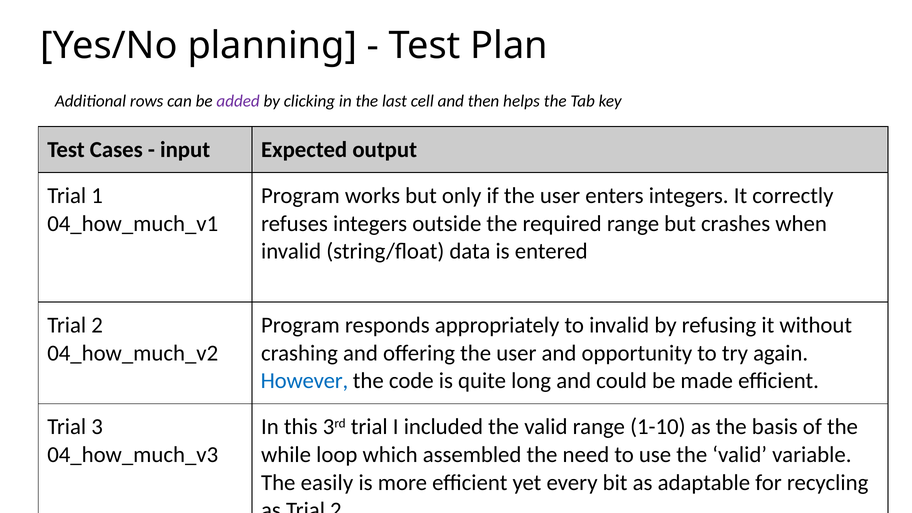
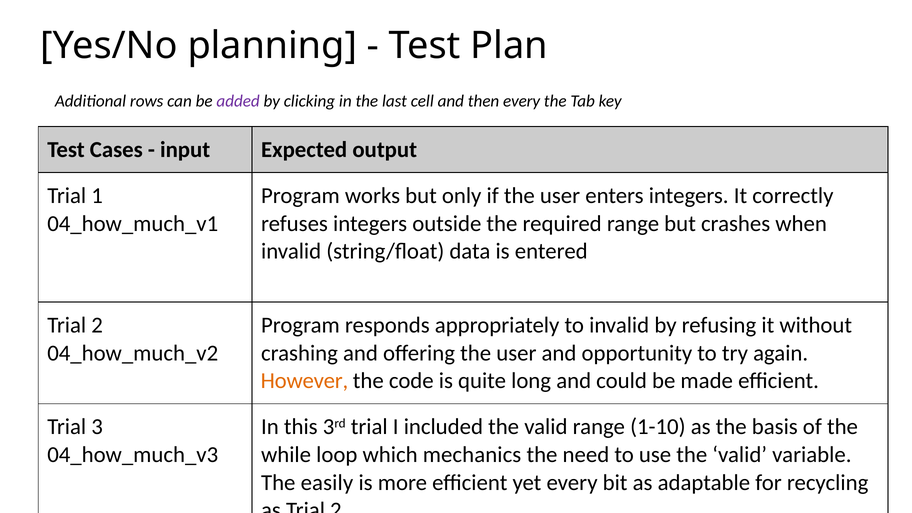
then helps: helps -> every (522, 101)
However colour: blue -> orange (304, 381)
assembled: assembled -> mechanics (472, 455)
